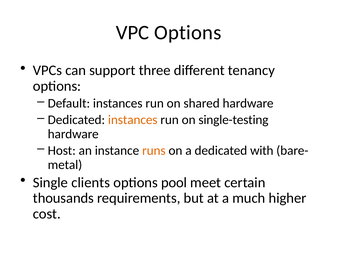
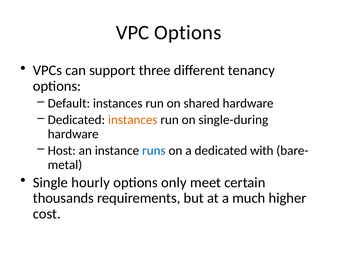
single-testing: single-testing -> single-during (233, 120)
runs colour: orange -> blue (154, 151)
clients: clients -> hourly (91, 183)
pool: pool -> only (174, 183)
